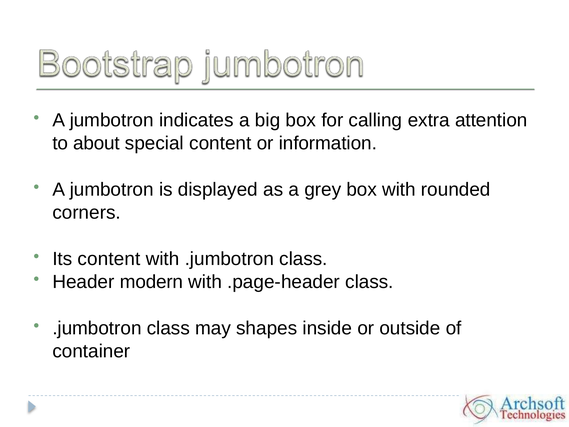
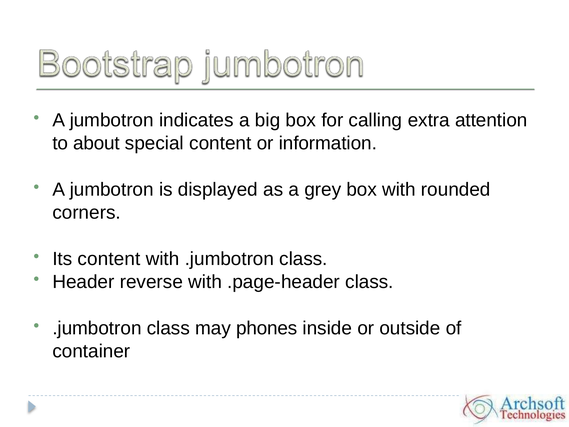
modern: modern -> reverse (151, 282)
shapes: shapes -> phones (267, 328)
